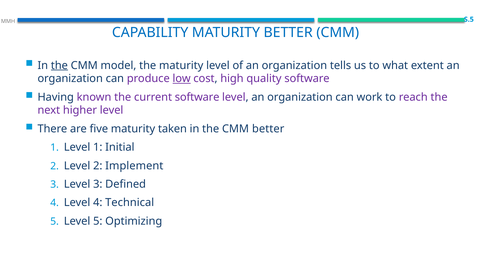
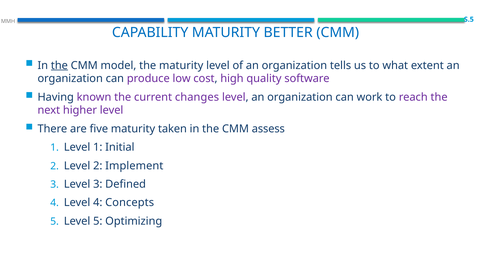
low underline: present -> none (182, 79)
current software: software -> changes (197, 97)
CMM better: better -> assess (268, 129)
Technical: Technical -> Concepts (130, 203)
